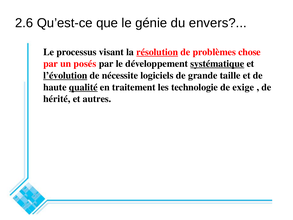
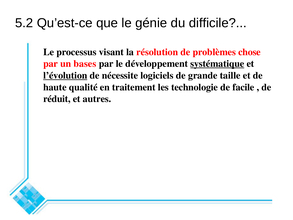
2.6: 2.6 -> 5.2 (24, 23)
envers: envers -> difficile (218, 23)
résolution underline: present -> none (157, 52)
posés: posés -> bases (85, 64)
qualité underline: present -> none (83, 87)
exige: exige -> facile (243, 87)
hérité: hérité -> réduit (57, 99)
